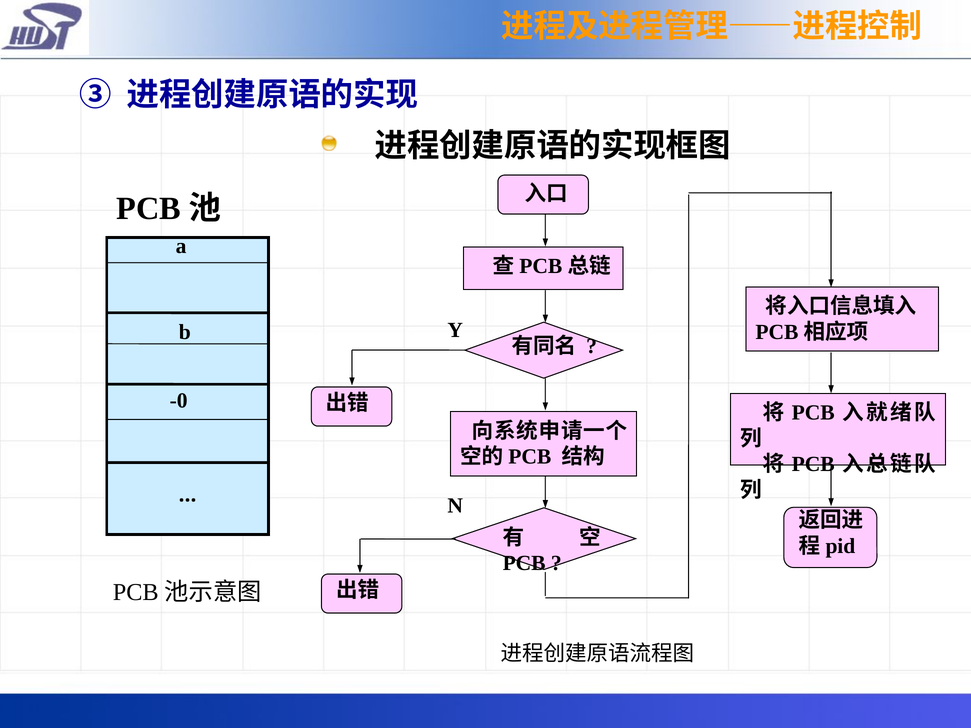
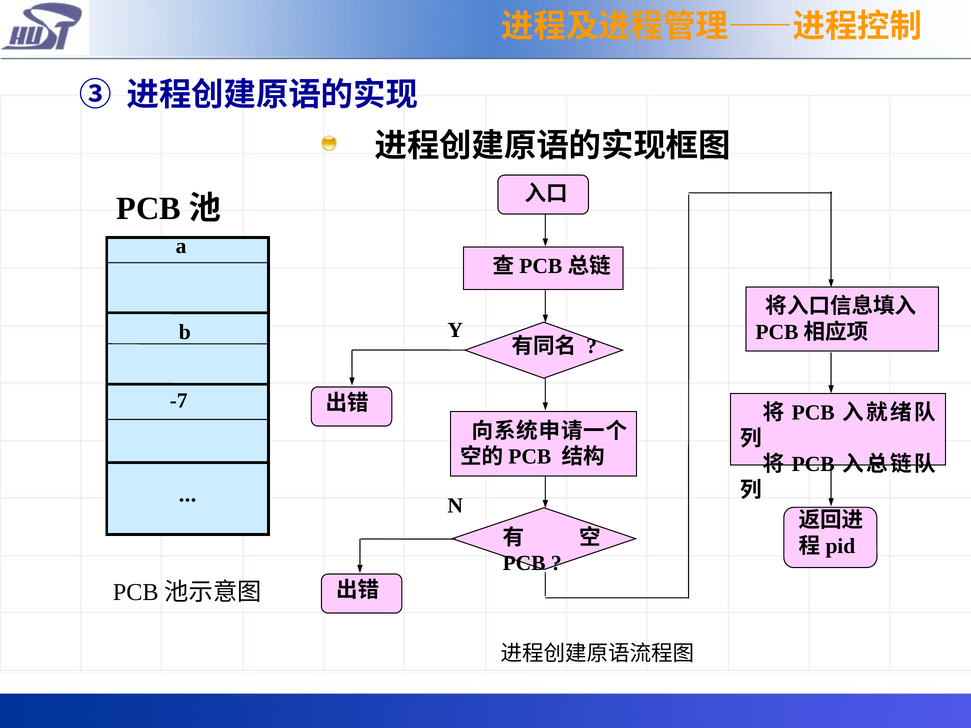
-0: -0 -> -7 (179, 401)
